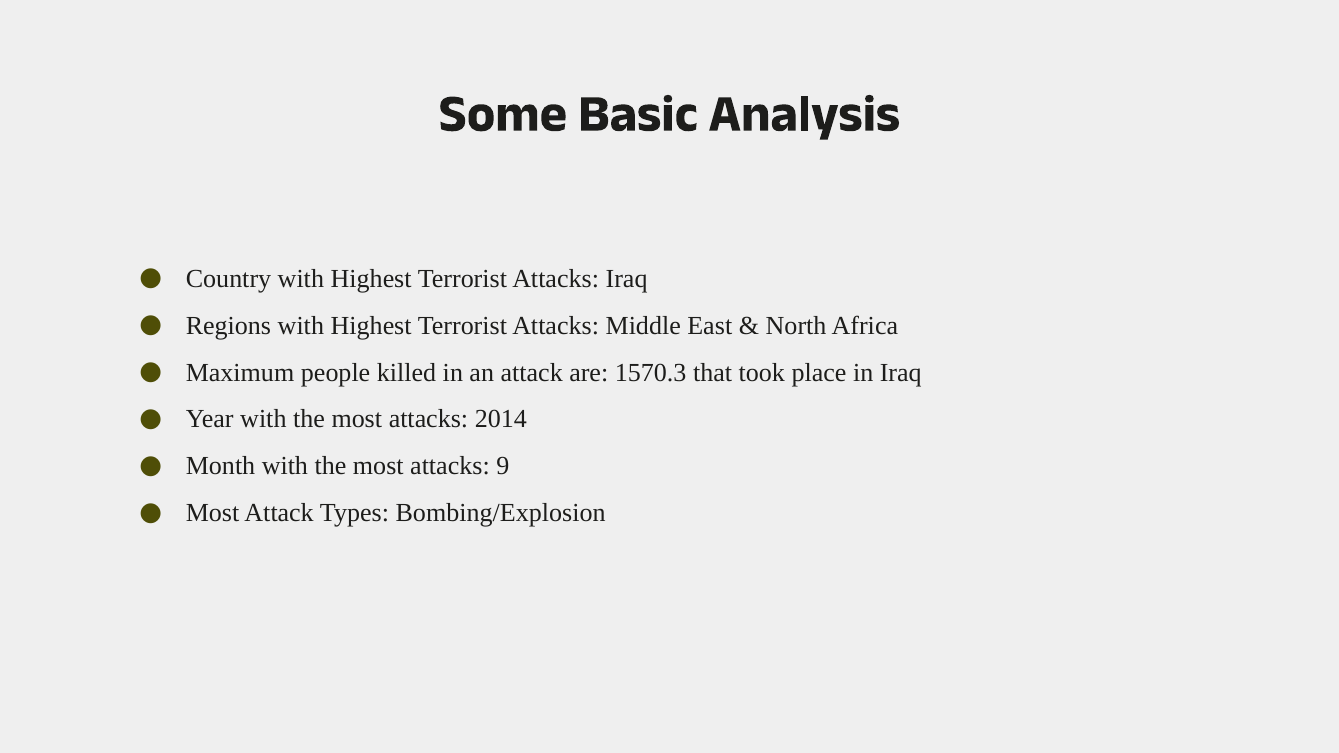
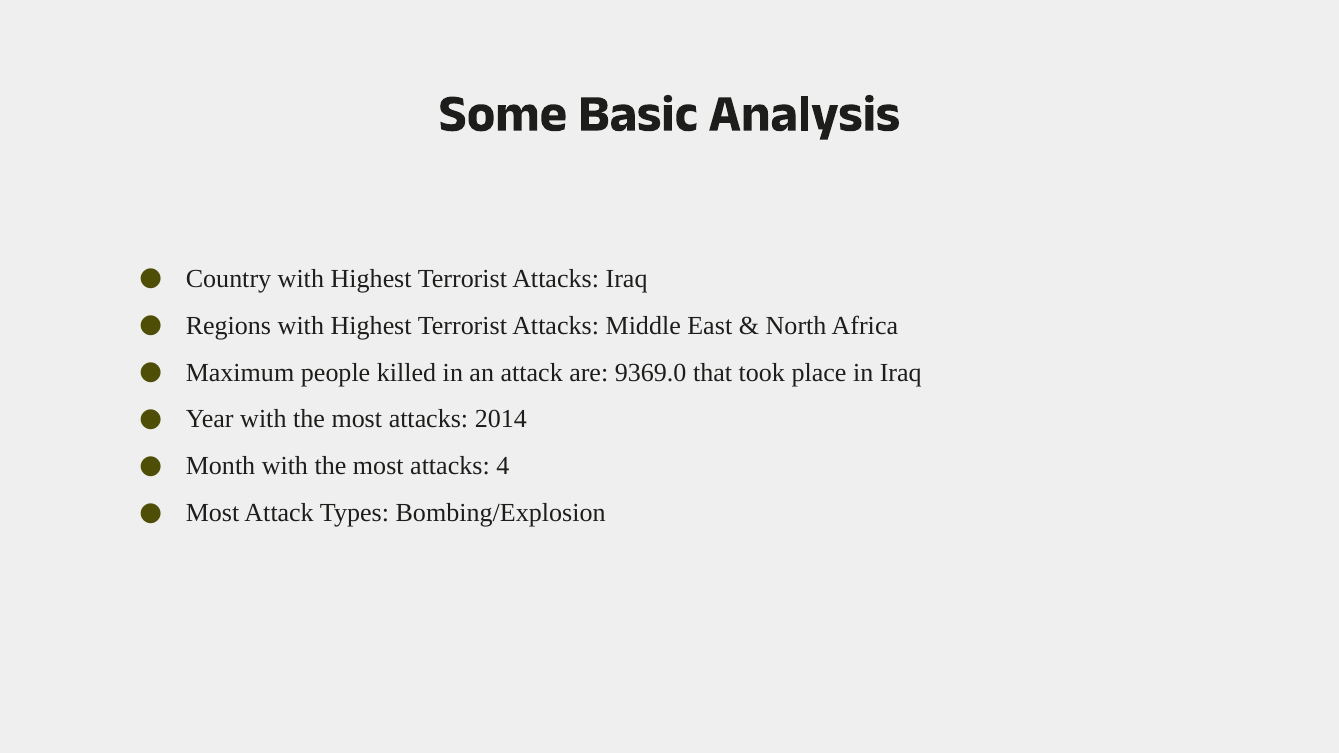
1570.3: 1570.3 -> 9369.0 (651, 373)
9: 9 -> 4 (503, 466)
